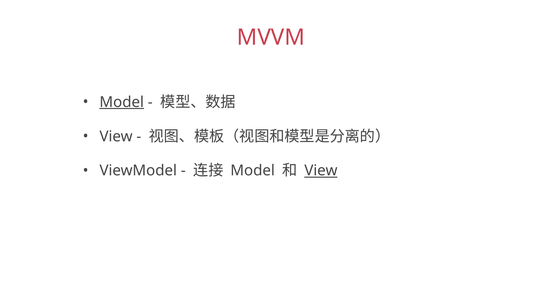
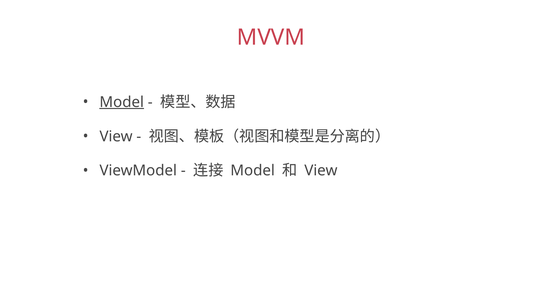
View underline: present -> none (321, 171)
